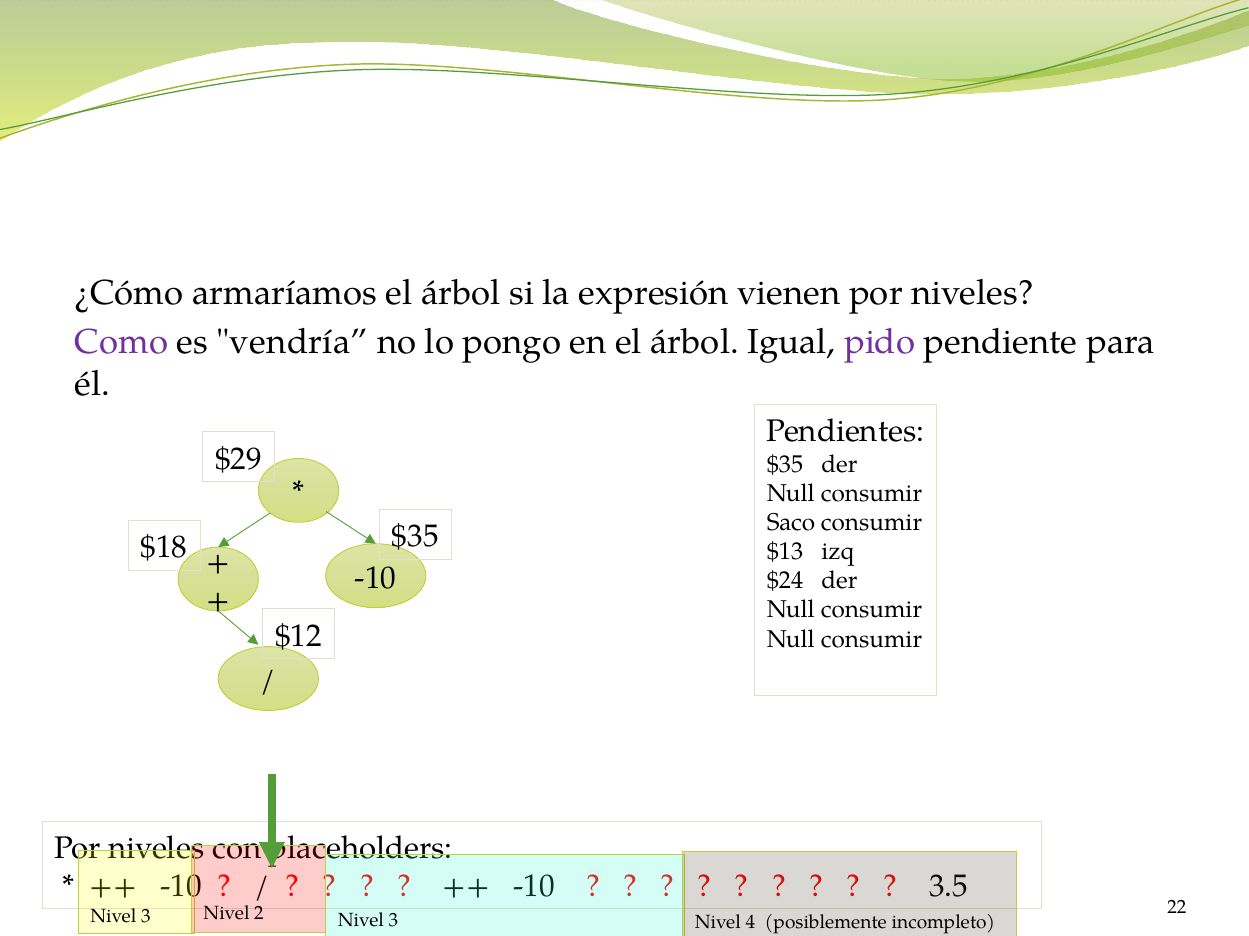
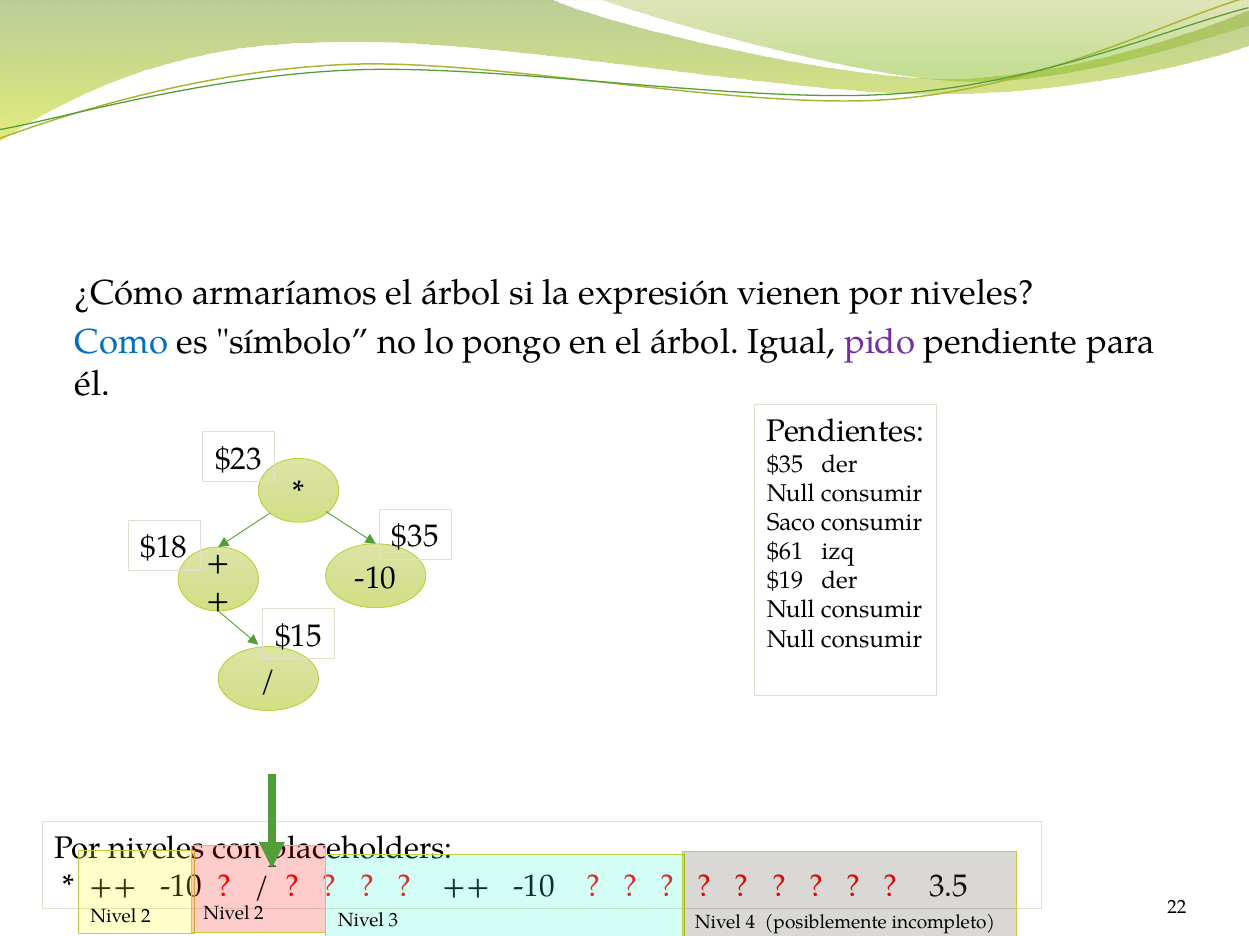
Como colour: purple -> blue (121, 342)
vendría: vendría -> símbolo (293, 342)
$29: $29 -> $23 (239, 459)
$13: $13 -> $61 (785, 552)
$24: $24 -> $19 (785, 581)
$12: $12 -> $15 (298, 637)
3: 3 -> 2 (146, 917)
